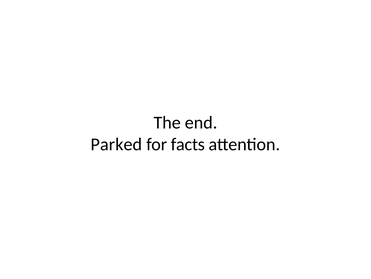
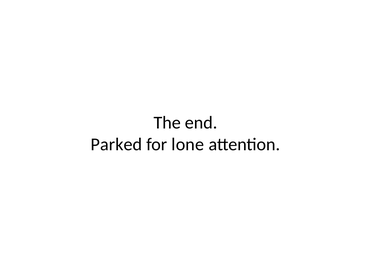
facts: facts -> lone (188, 144)
